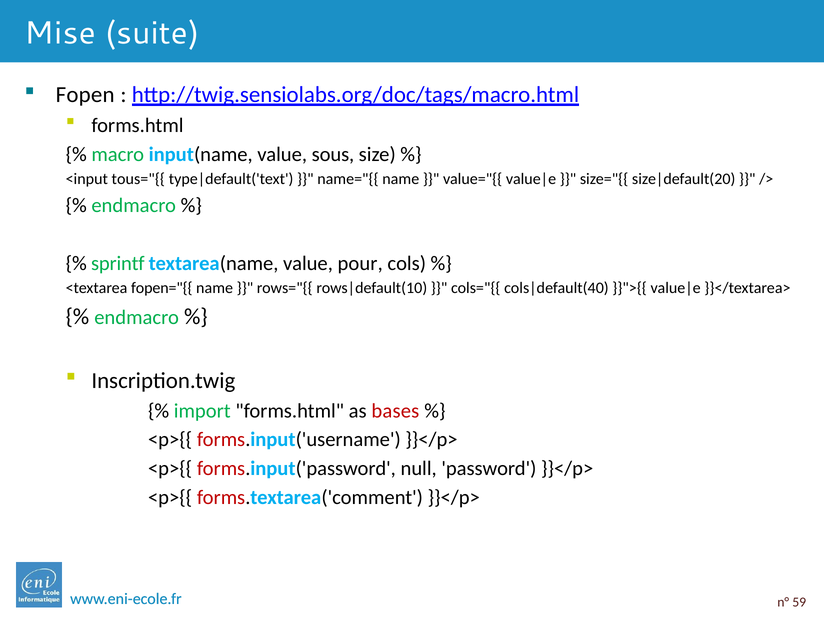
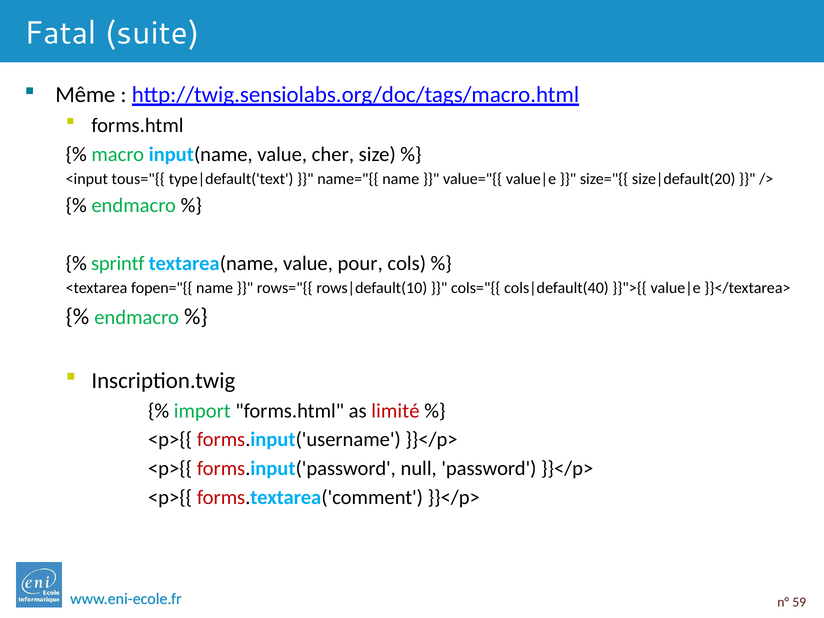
Mise: Mise -> Fatal (60, 33)
Fopen: Fopen -> Même (85, 95)
sous: sous -> cher (333, 154)
bases: bases -> limité (395, 411)
